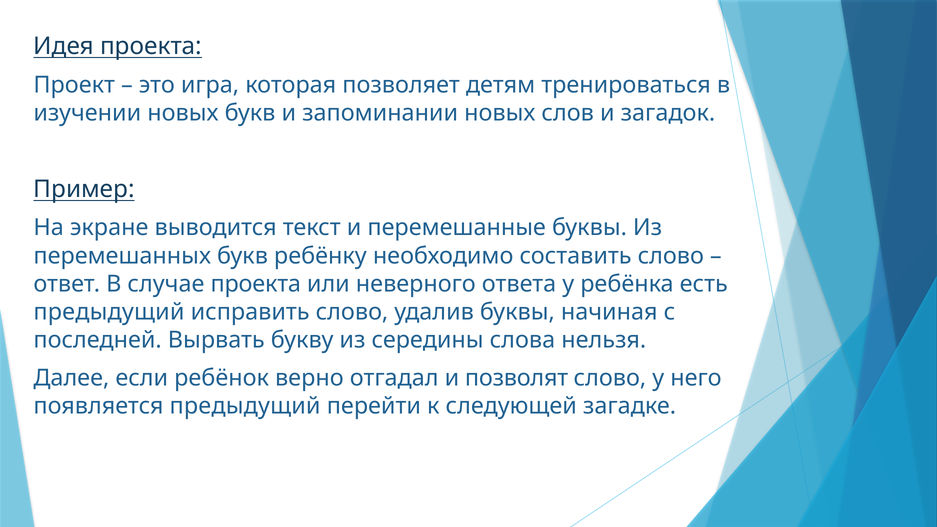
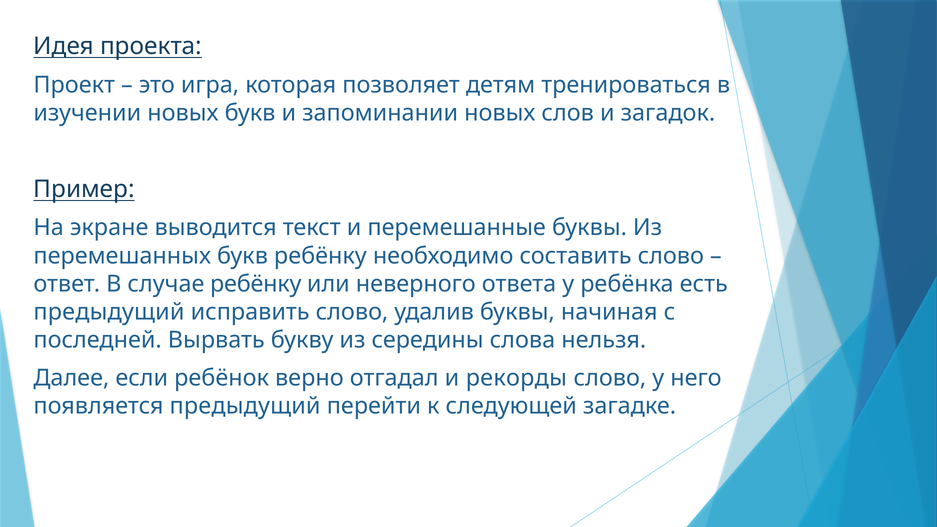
случае проекта: проекта -> ребёнку (256, 284)
позволят: позволят -> рекорды (516, 378)
